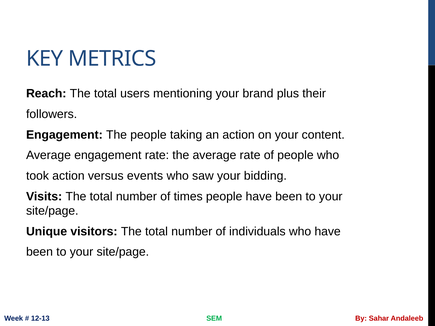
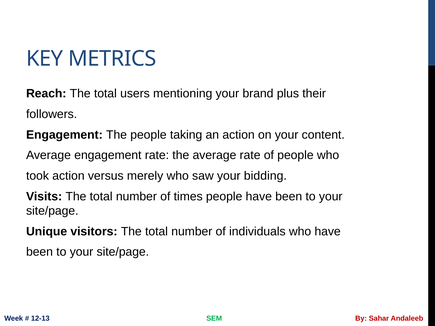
events: events -> merely (145, 176)
